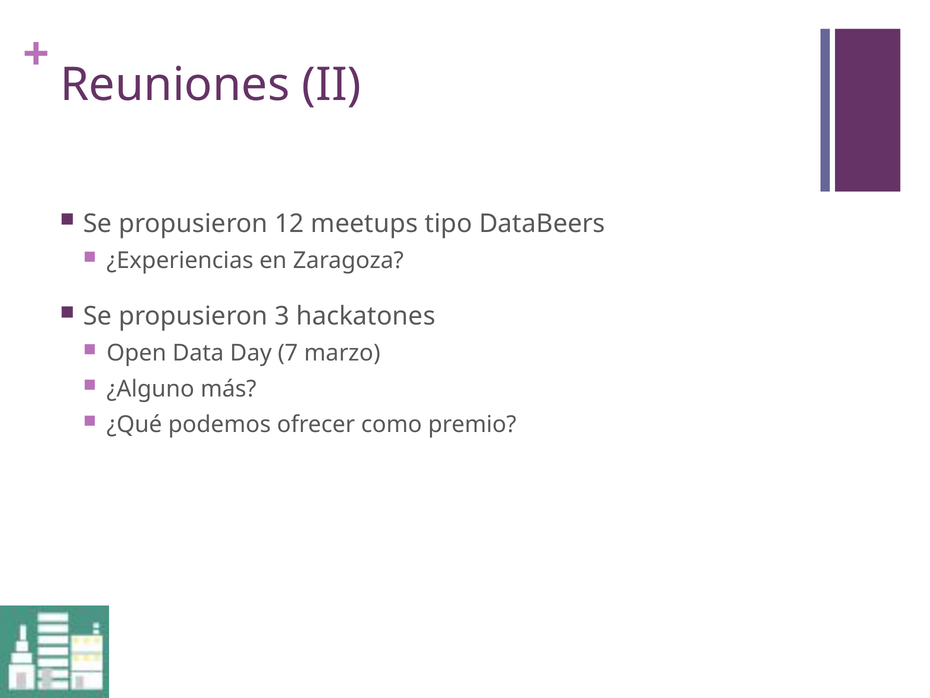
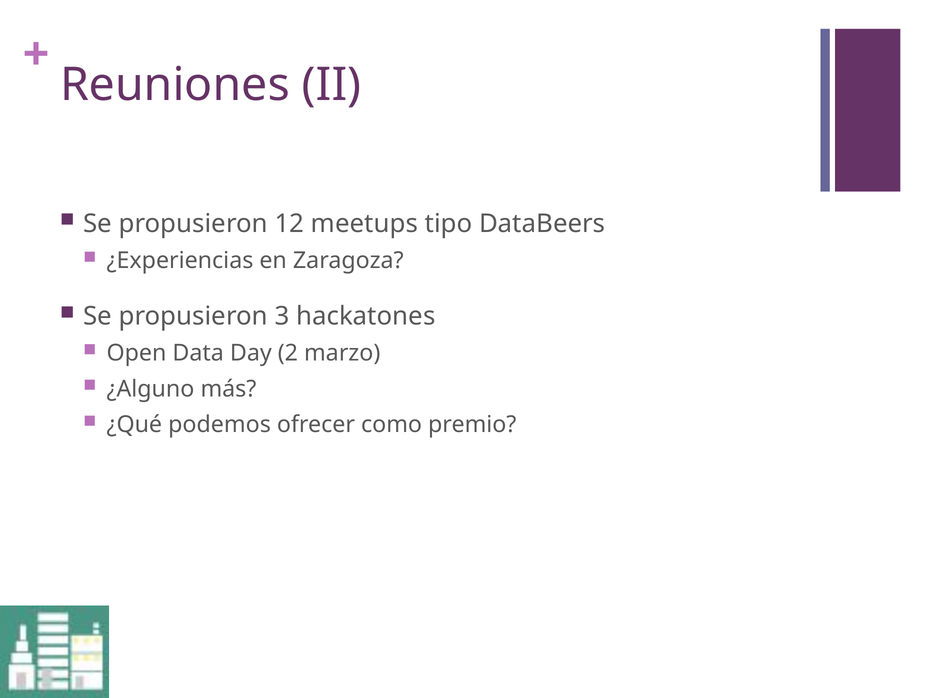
7: 7 -> 2 (288, 353)
